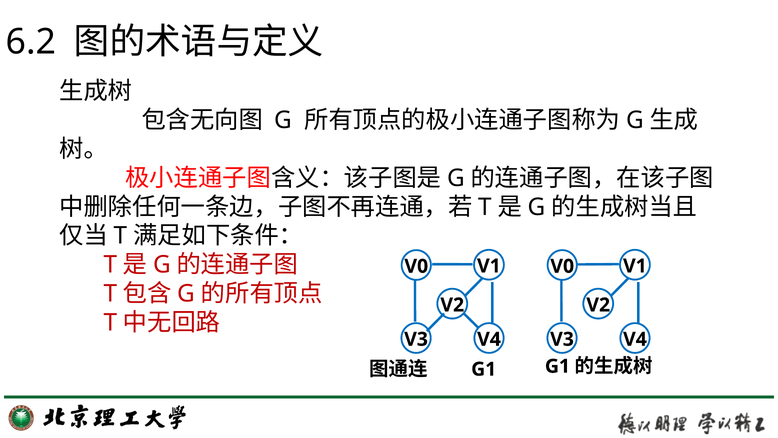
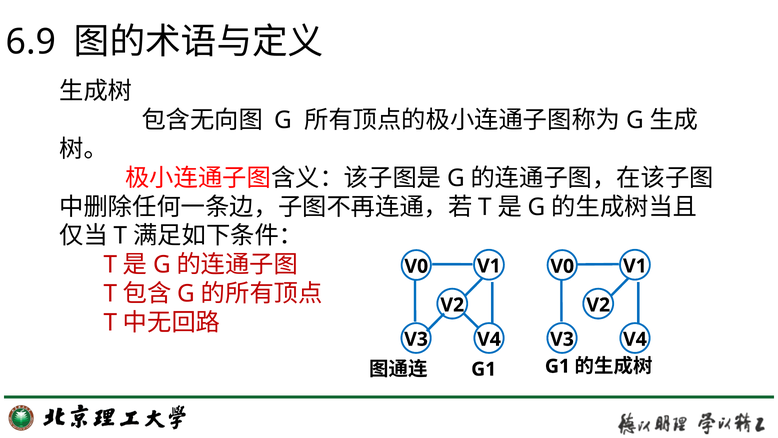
6.2: 6.2 -> 6.9 (31, 42)
